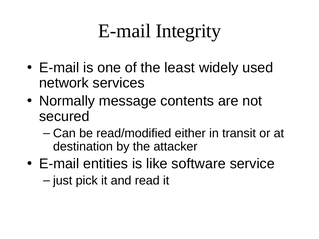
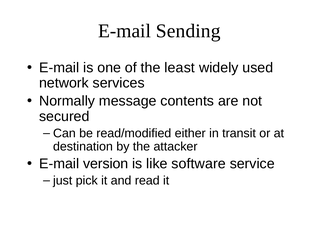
Integrity: Integrity -> Sending (188, 31)
entities: entities -> version (106, 164)
